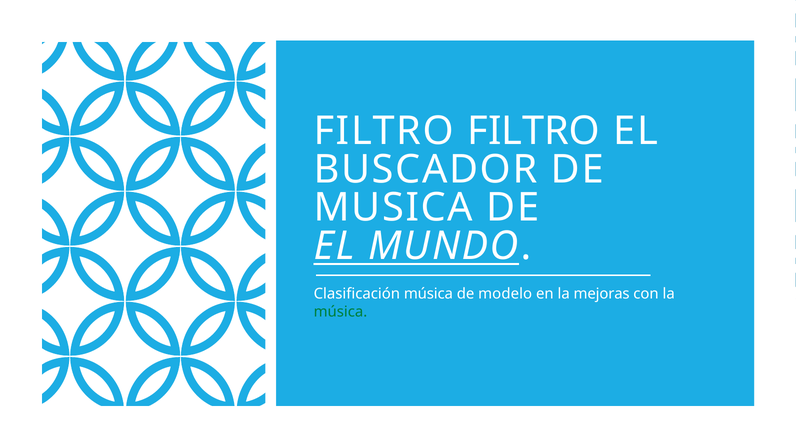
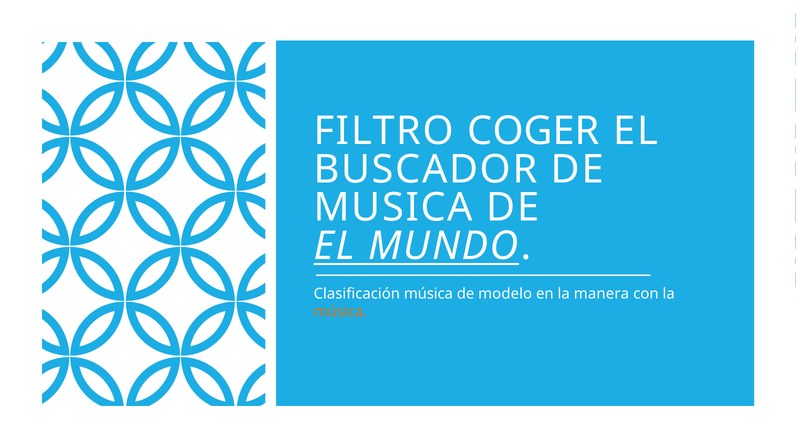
FILTRO FILTRO: FILTRO -> COGER (534, 131)
mejoras: mejoras -> manera (601, 294)
música colour: green -> orange (340, 311)
